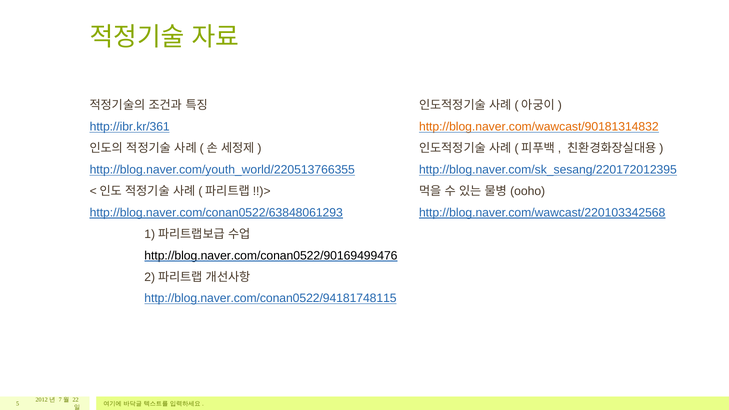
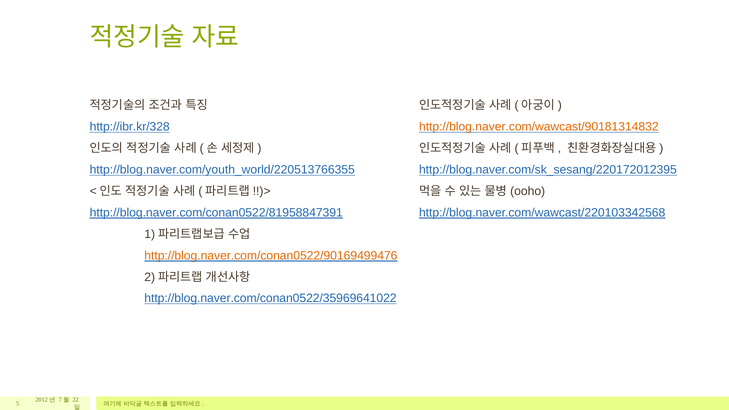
http://ibr.kr/361: http://ibr.kr/361 -> http://ibr.kr/328 (130, 127)
http://blog.naver.com/conan0522/63848061293: http://blog.naver.com/conan0522/63848061293 -> http://blog.naver.com/conan0522/81958847391 (216, 213)
http://blog.naver.com/conan0522/90169499476 colour: black -> orange (271, 256)
http://blog.naver.com/conan0522/94181748115: http://blog.naver.com/conan0522/94181748115 -> http://blog.naver.com/conan0522/35969641022 (270, 299)
